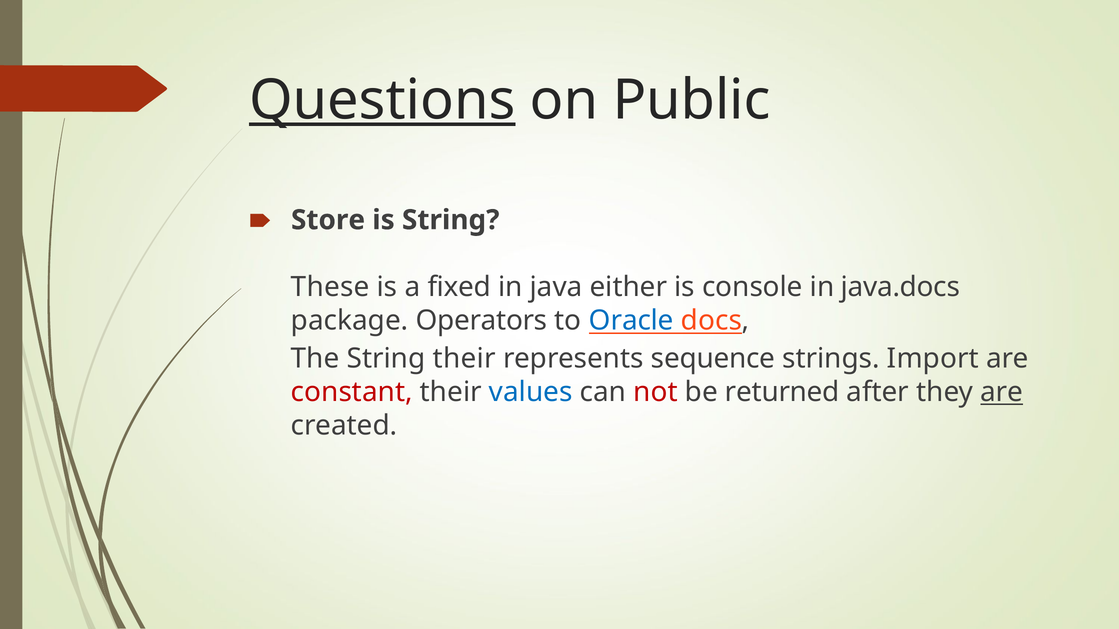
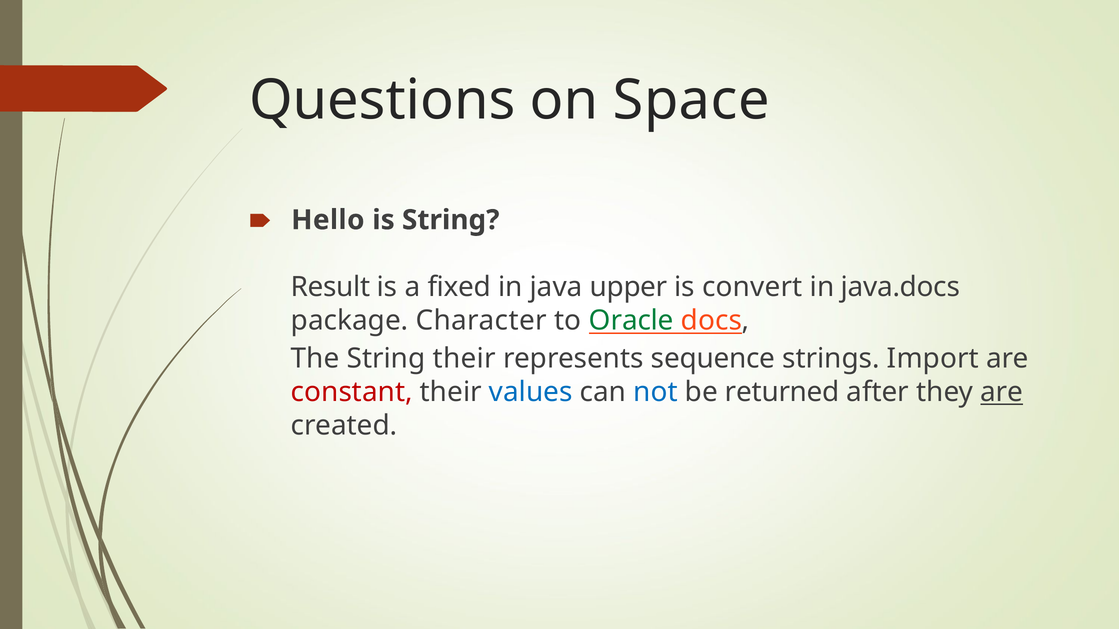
Questions underline: present -> none (382, 100)
Public: Public -> Space (691, 100)
Store: Store -> Hello (328, 220)
These: These -> Result (330, 287)
either: either -> upper (629, 287)
console: console -> convert (752, 287)
Operators: Operators -> Character (481, 321)
Oracle colour: blue -> green (631, 321)
not colour: red -> blue (656, 393)
